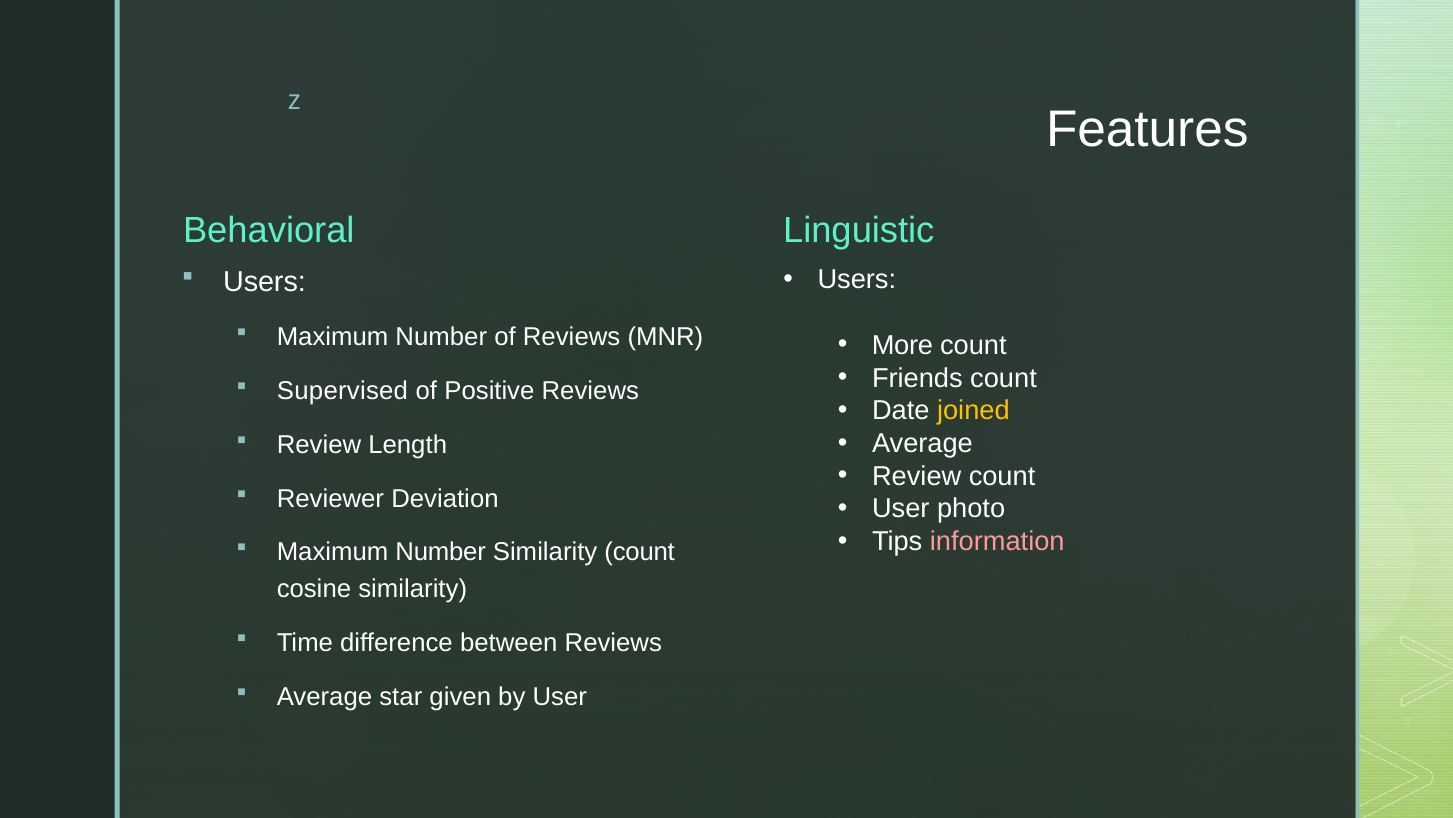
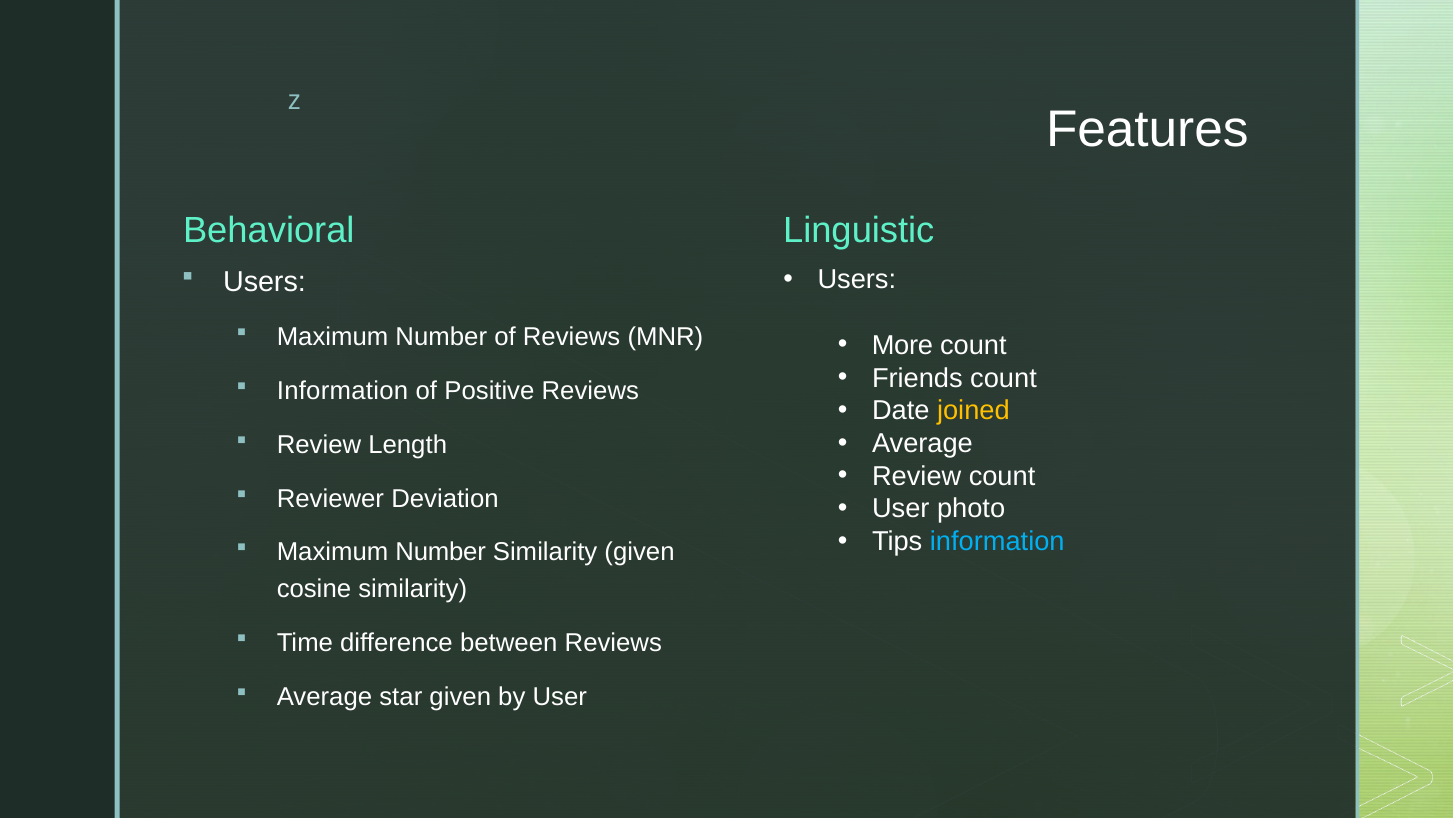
Supervised: Supervised -> Information (343, 391)
information colour: pink -> light blue (997, 541)
Similarity count: count -> given (640, 552)
